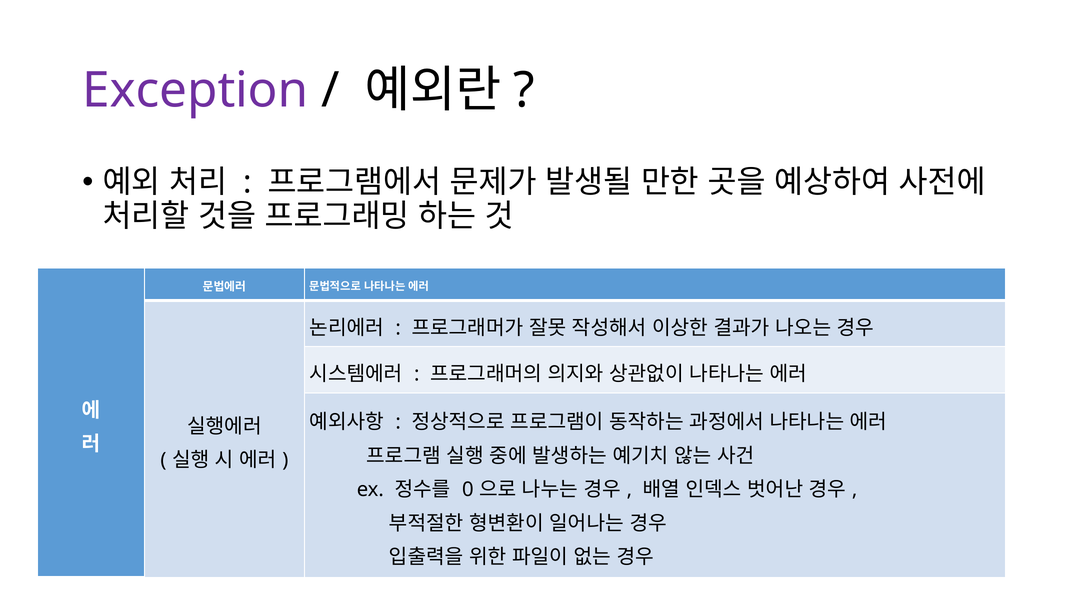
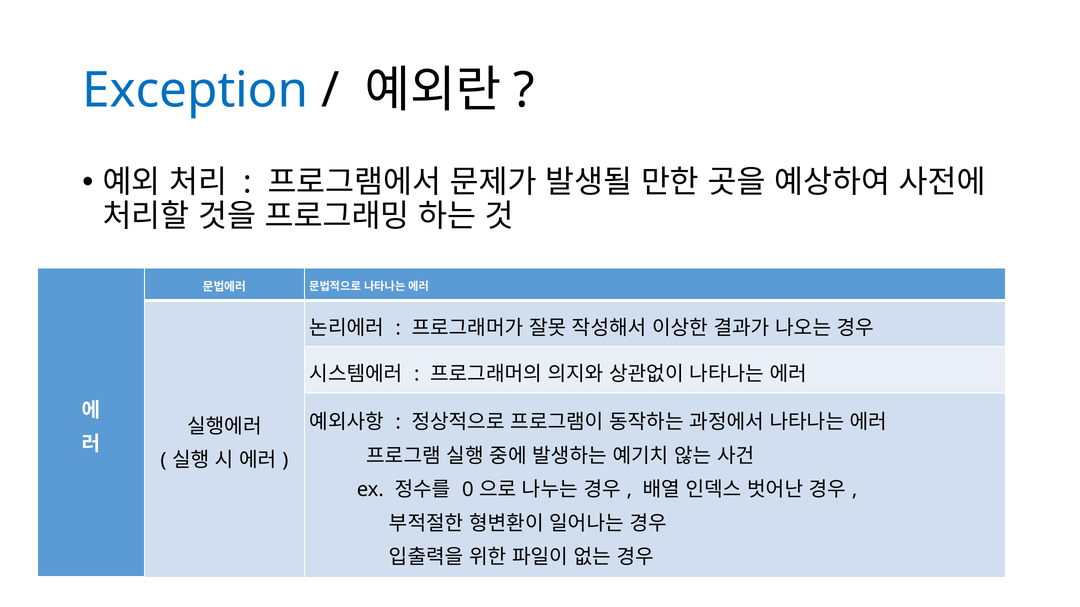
Exception colour: purple -> blue (195, 91)
